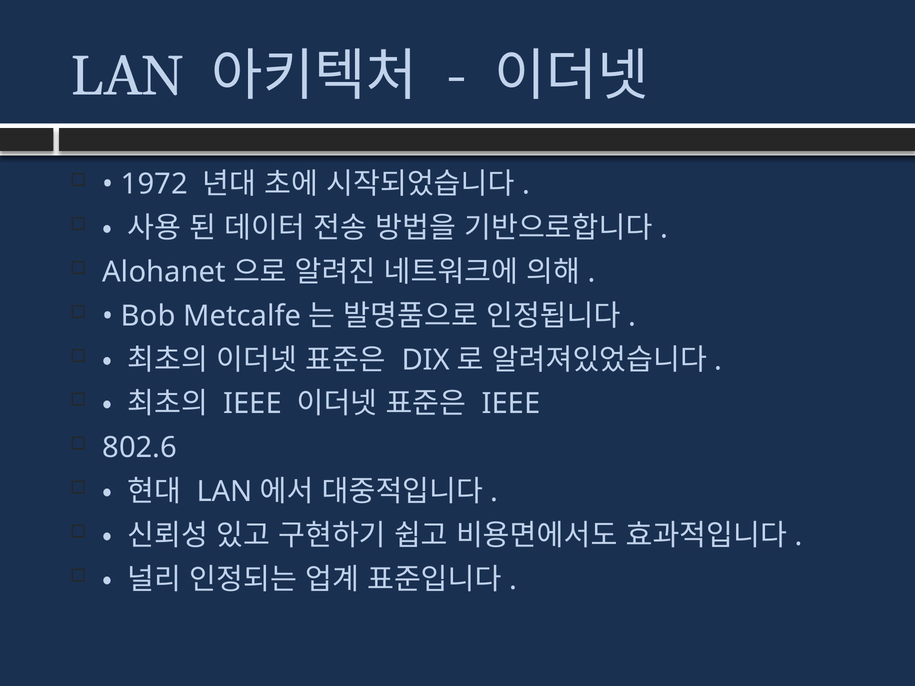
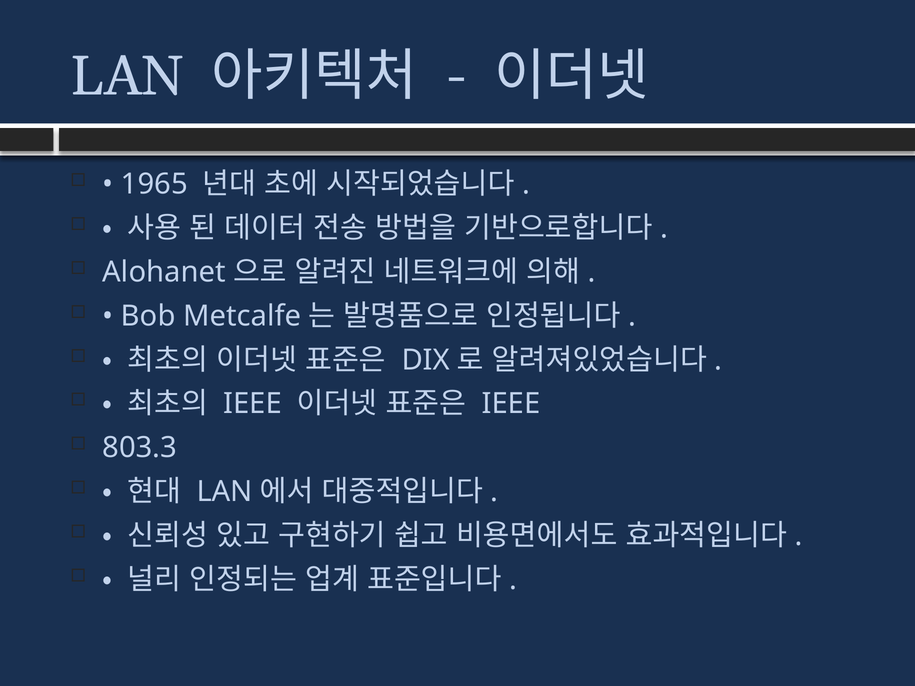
1972: 1972 -> 1965 (154, 184)
802.6: 802.6 -> 803.3 (140, 448)
